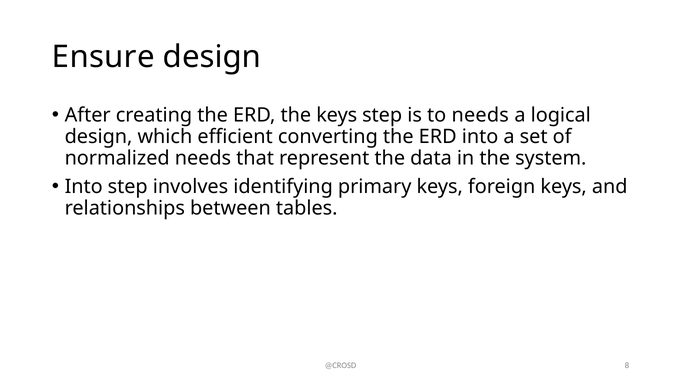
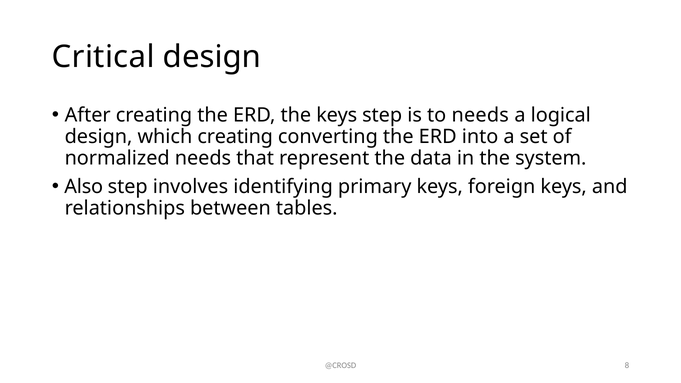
Ensure: Ensure -> Critical (103, 57)
which efficient: efficient -> creating (235, 137)
Into: Into -> Also (84, 187)
